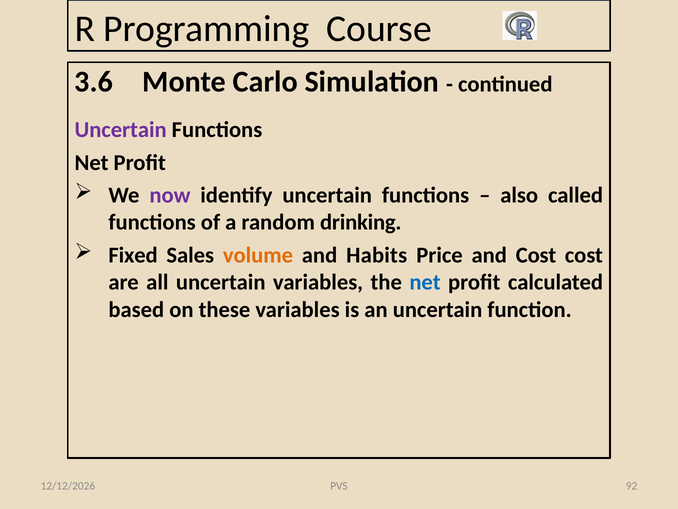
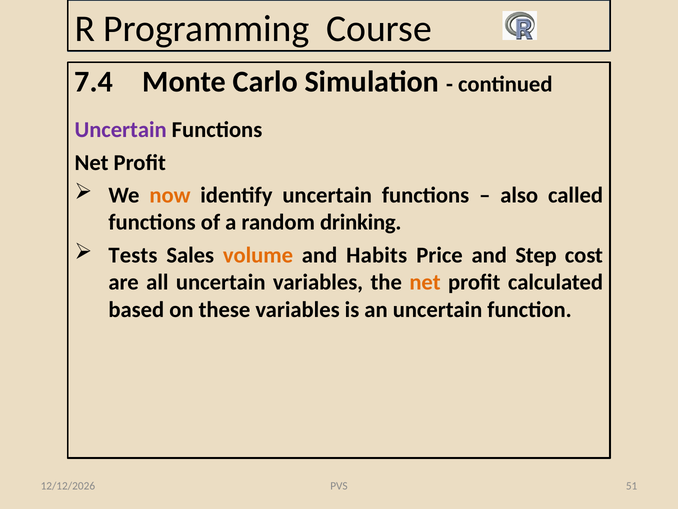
3.6: 3.6 -> 7.4 (94, 82)
now colour: purple -> orange (170, 195)
Fixed: Fixed -> Tests (133, 255)
and Cost: Cost -> Step (536, 255)
net colour: blue -> orange (425, 282)
92: 92 -> 51 (632, 486)
